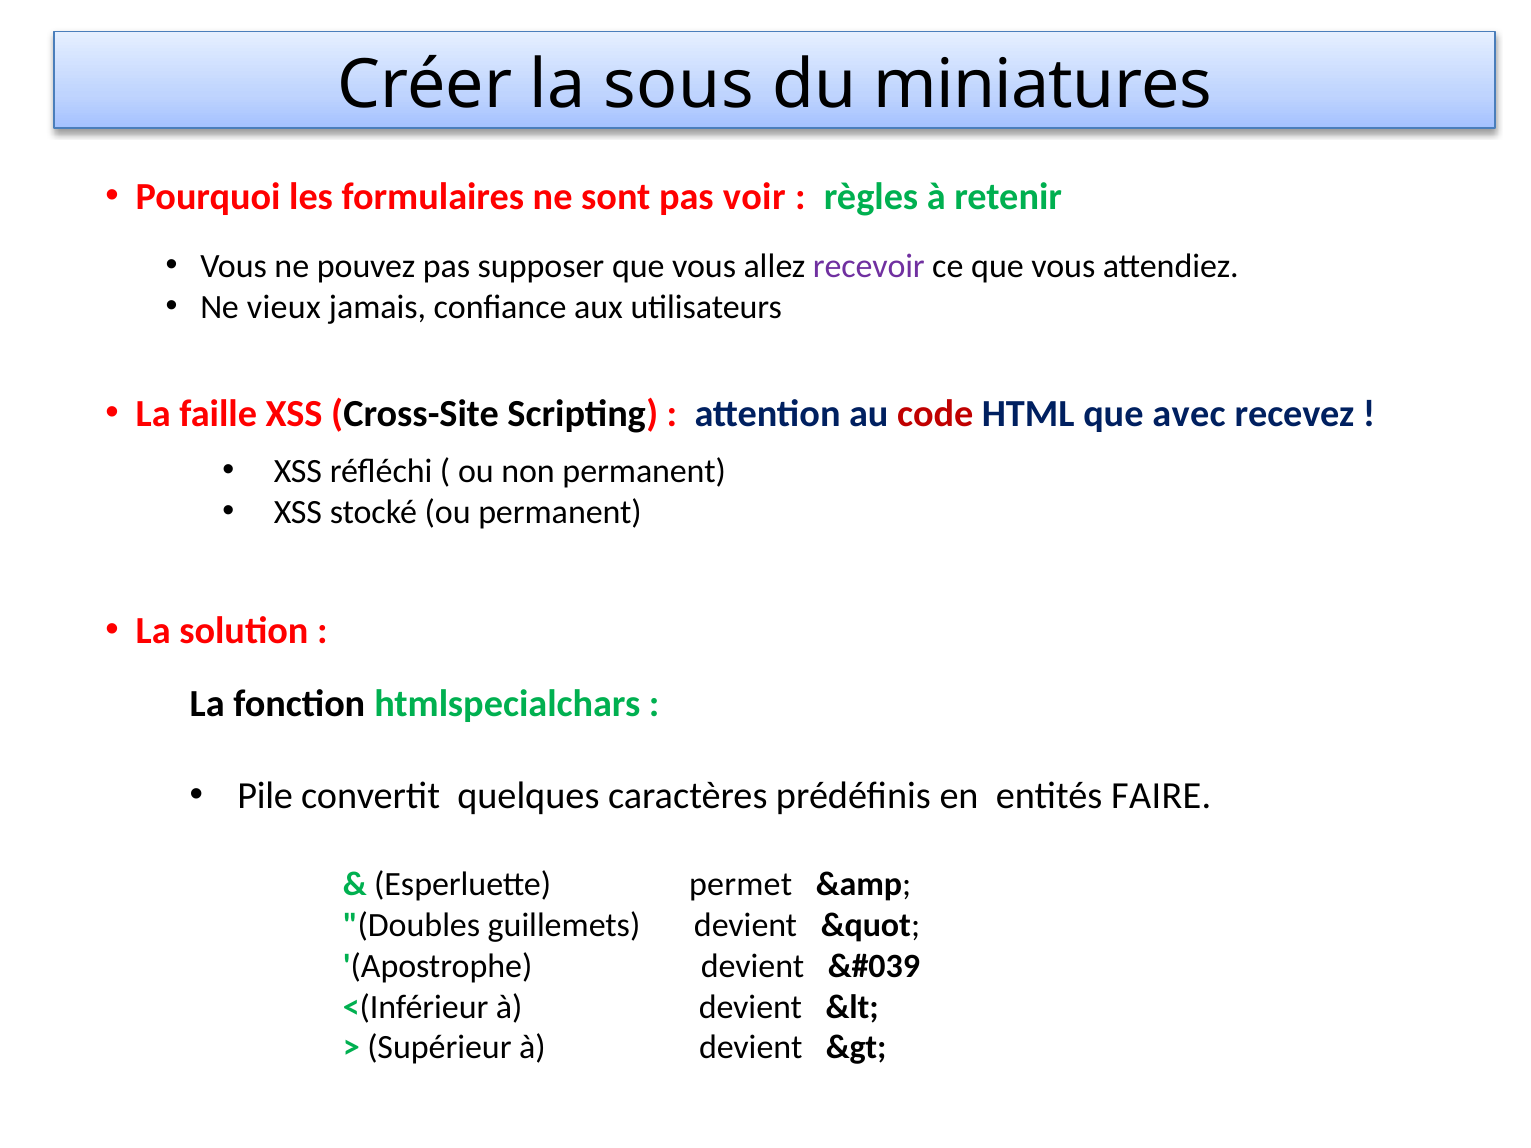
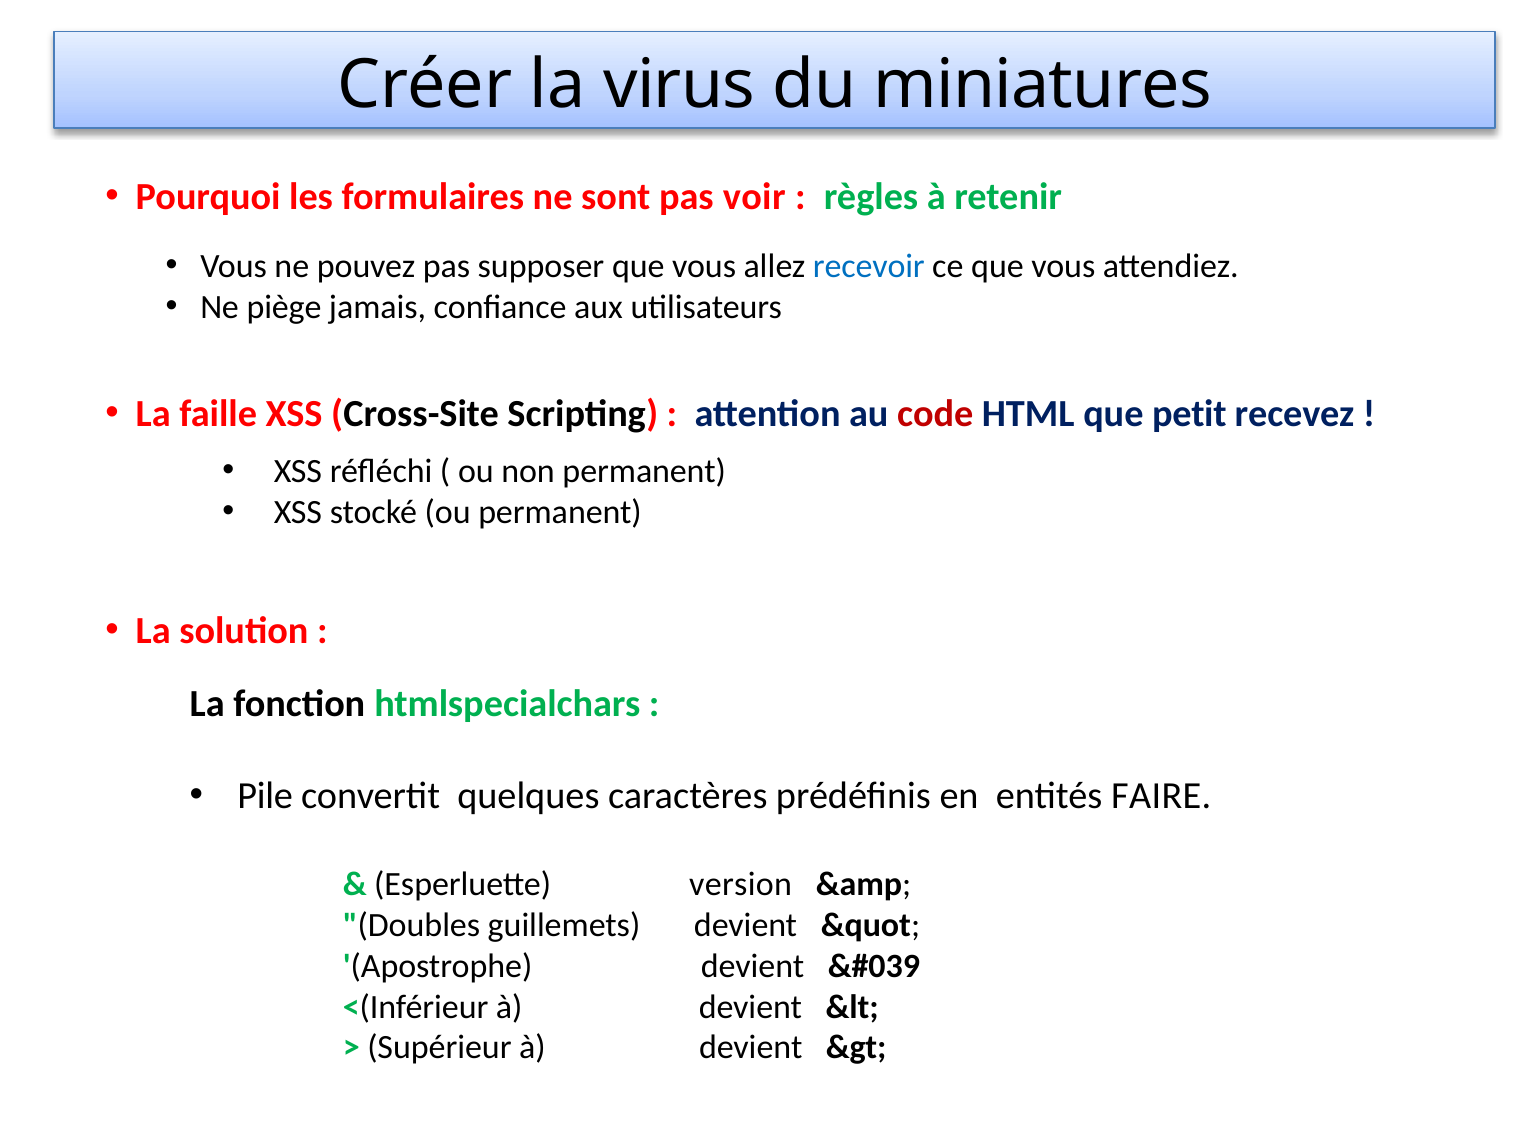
sous: sous -> virus (679, 85)
recevoir colour: purple -> blue (869, 267)
vieux: vieux -> piège (284, 308)
avec: avec -> petit (1189, 414)
permet: permet -> version (741, 885)
